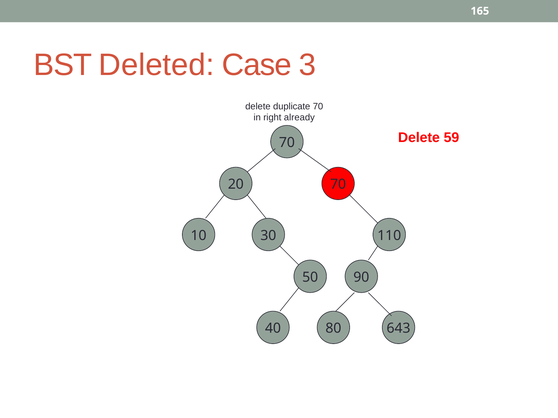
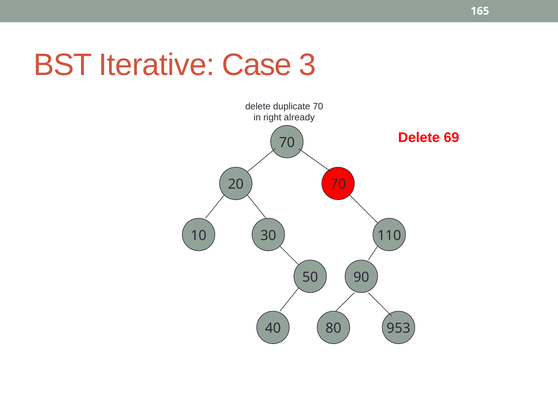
Deleted: Deleted -> Iterative (157, 65)
59: 59 -> 69 (451, 138)
643: 643 -> 953 (399, 329)
